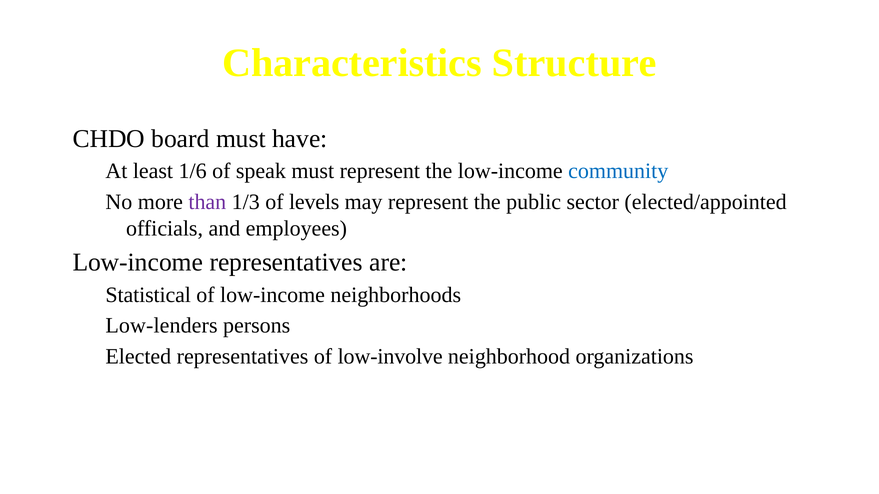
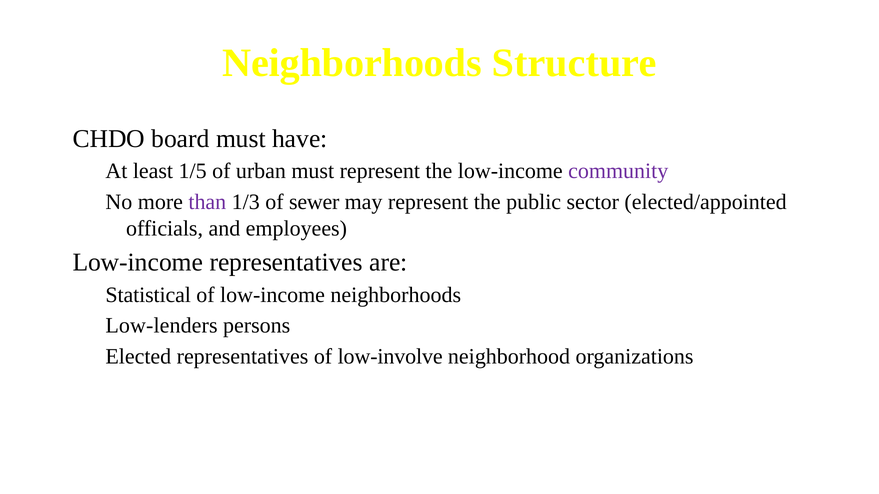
Characteristics: Characteristics -> Neighborhoods (352, 63)
1/6: 1/6 -> 1/5 (193, 171)
speak: speak -> urban (261, 171)
community colour: blue -> purple (618, 171)
levels: levels -> sewer (314, 202)
